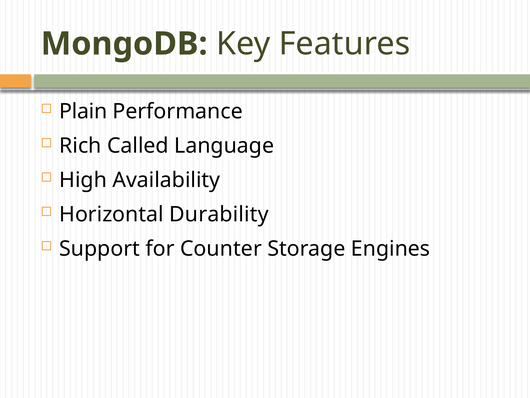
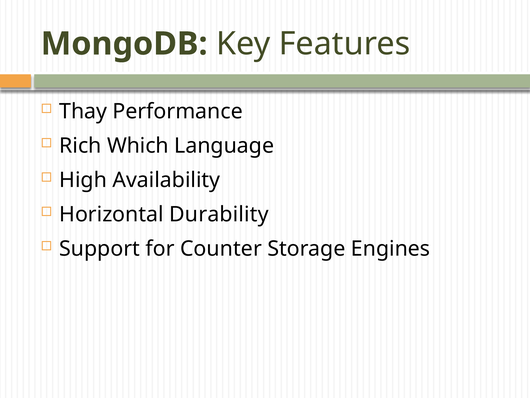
Plain: Plain -> Thay (83, 111)
Called: Called -> Which (138, 145)
